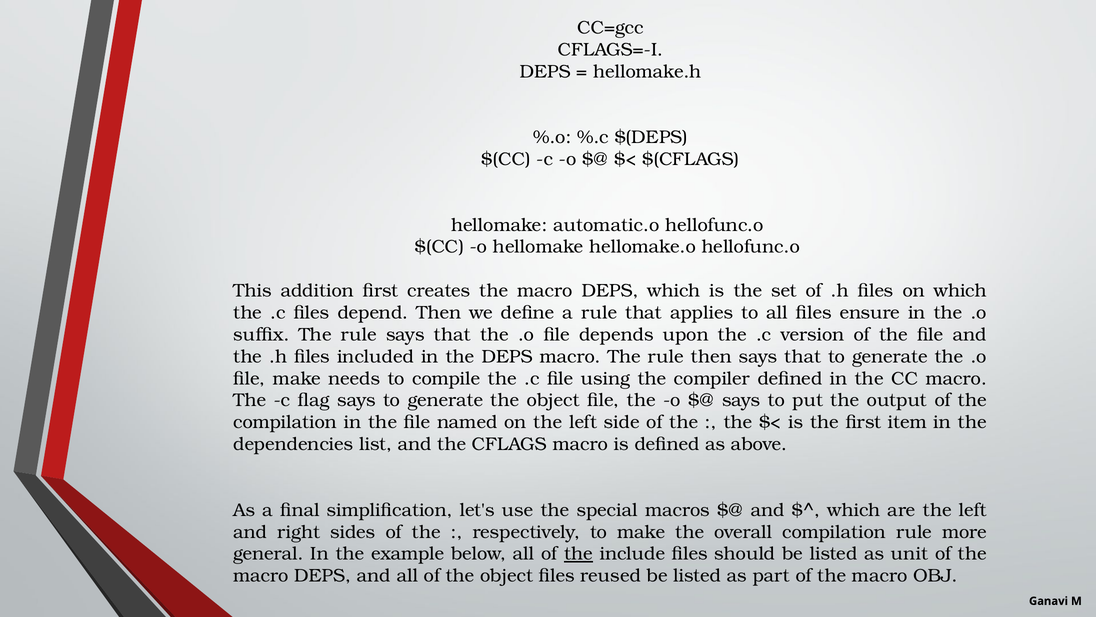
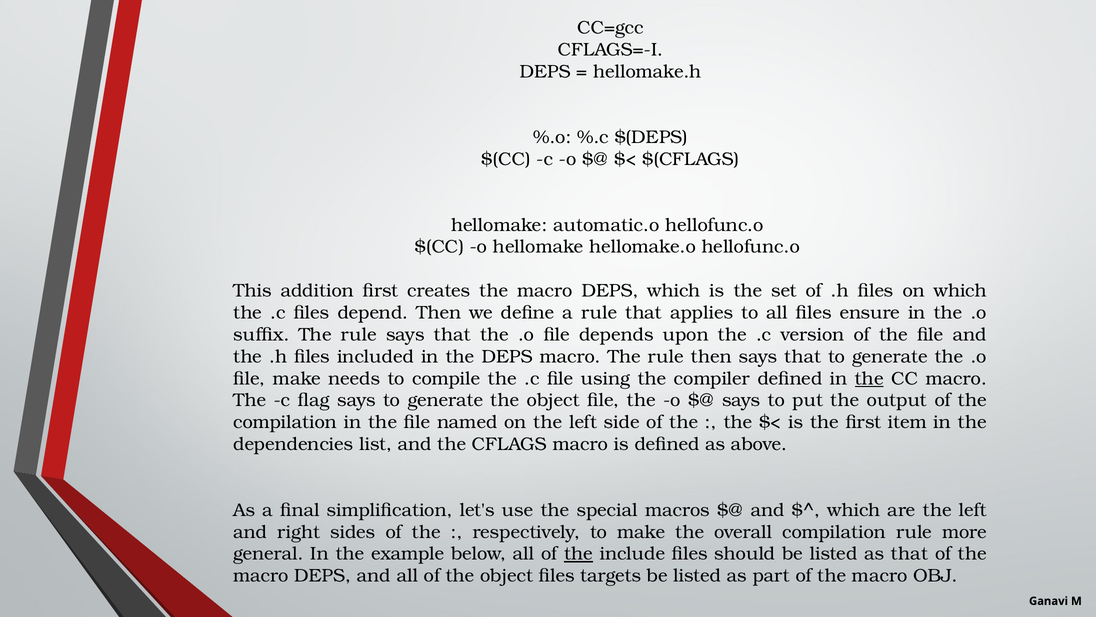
the underline: none -> present (869, 378)
as unit: unit -> that (909, 553)
reused: reused -> targets (611, 575)
